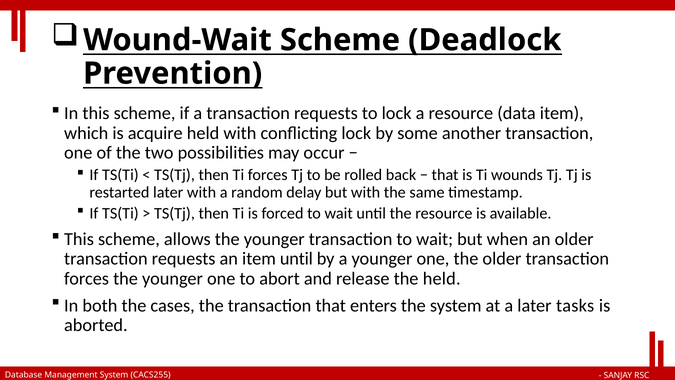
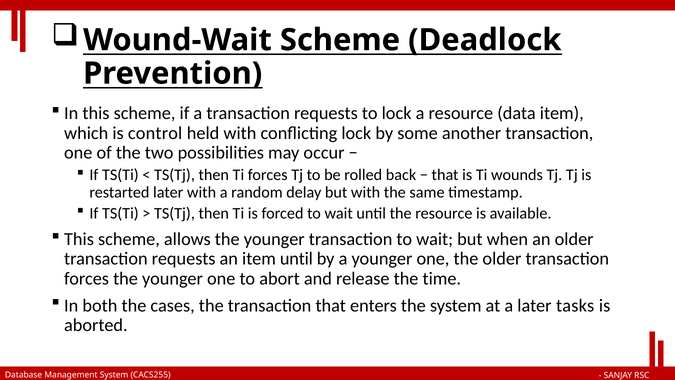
acquire: acquire -> control (155, 133)
the held: held -> time (442, 278)
